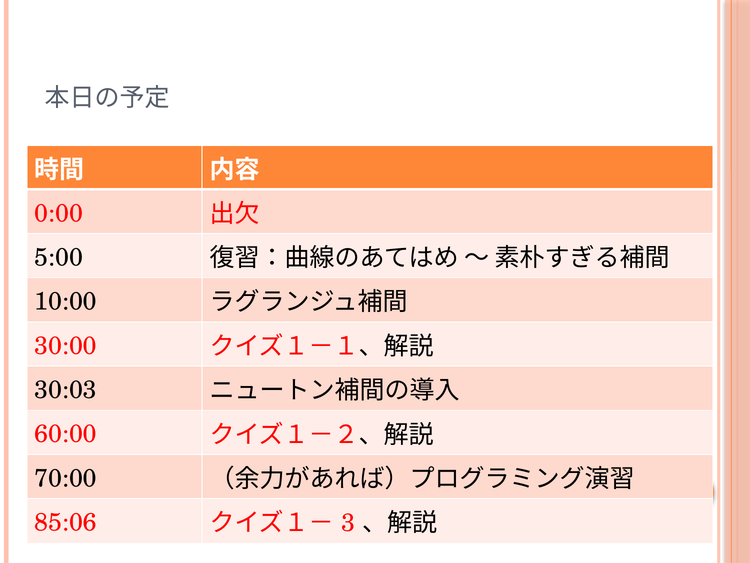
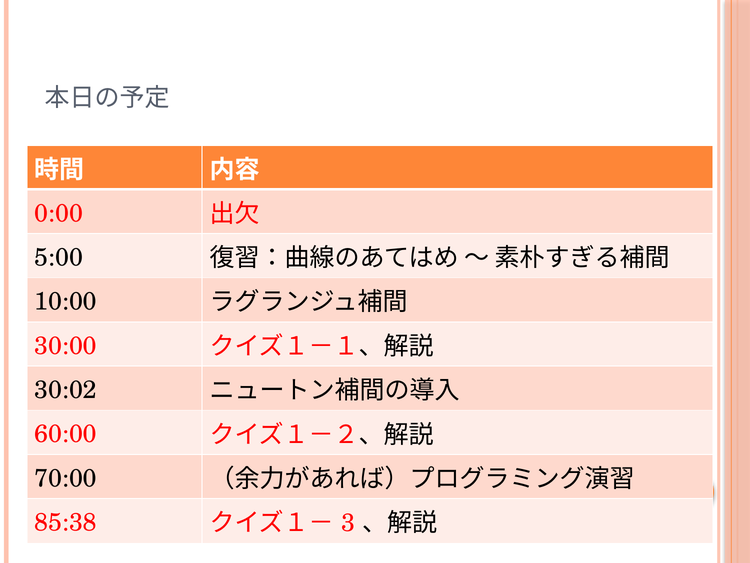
30:03: 30:03 -> 30:02 (66, 390)
85:06: 85:06 -> 85:38 (66, 522)
